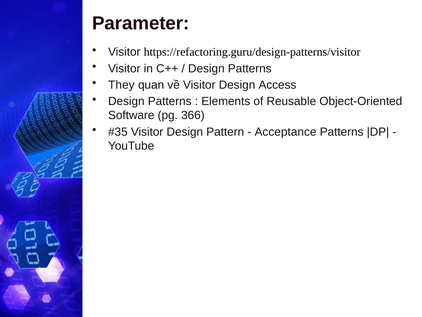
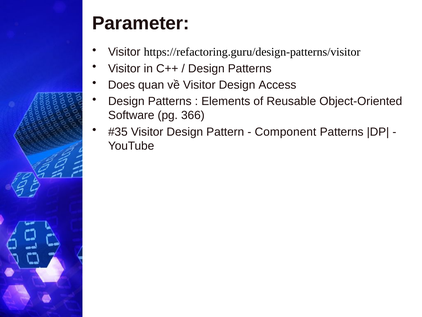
They: They -> Does (122, 85)
Acceptance: Acceptance -> Component (286, 132)
